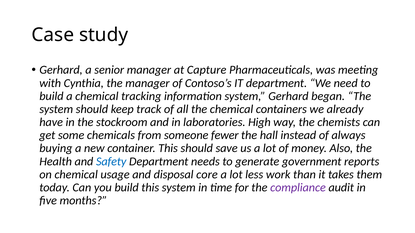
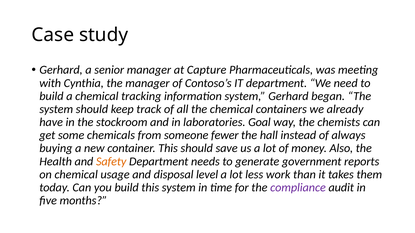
High: High -> Goal (259, 122)
Safety colour: blue -> orange (111, 162)
core: core -> level (207, 175)
